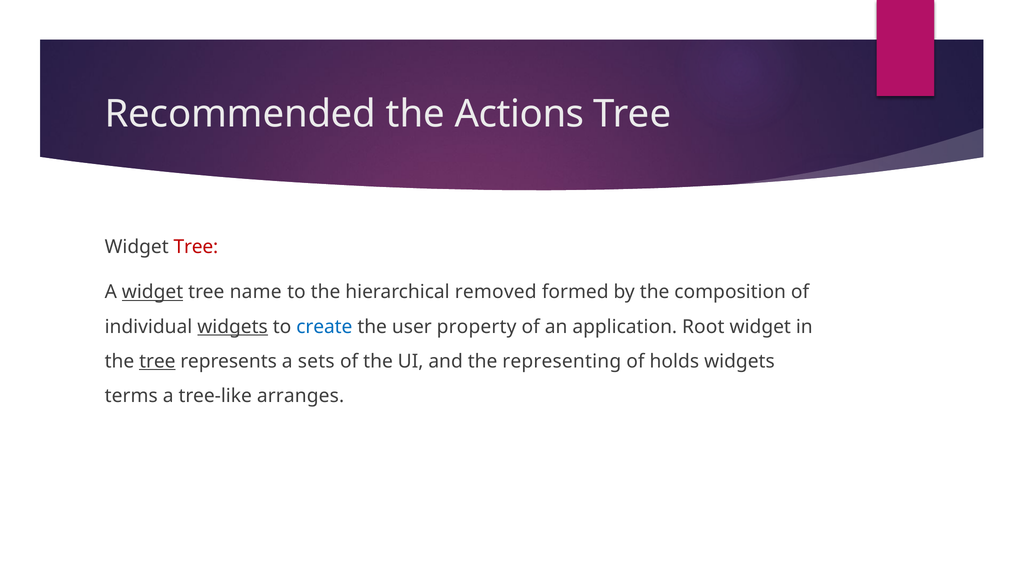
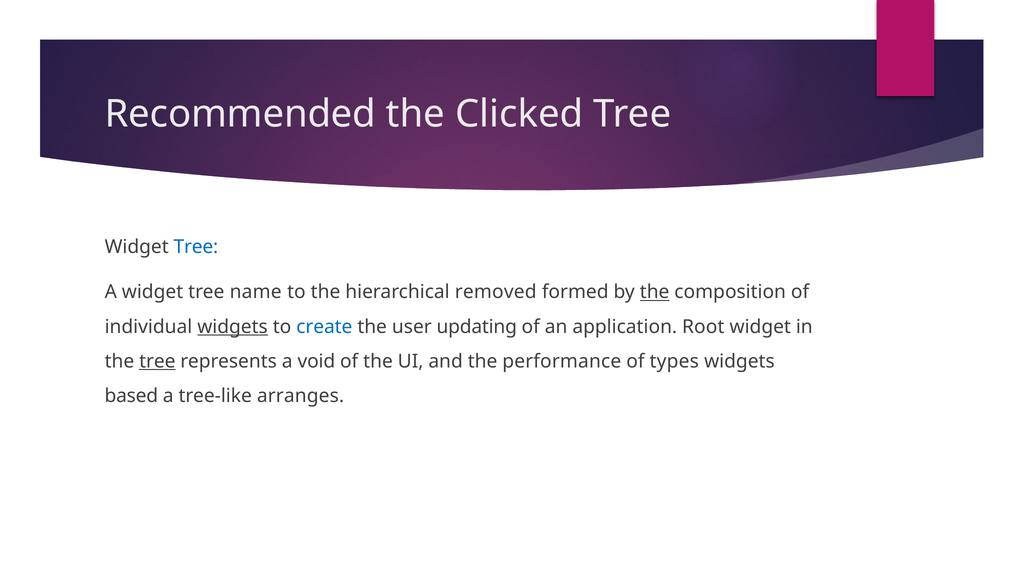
Actions: Actions -> Clicked (519, 114)
Tree colour: red -> blue (196, 247)
widget underline: present -> none (153, 292)
the underline: none -> present (655, 292)
property: property -> updating (477, 327)
sets: sets -> void (316, 361)
representing: representing -> performance (562, 361)
holds: holds -> types (674, 361)
terms: terms -> based (131, 396)
